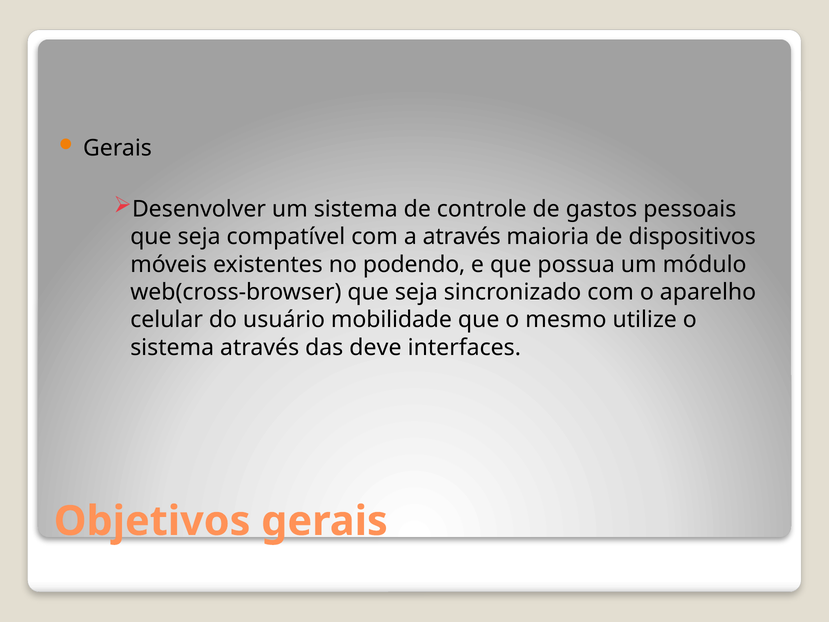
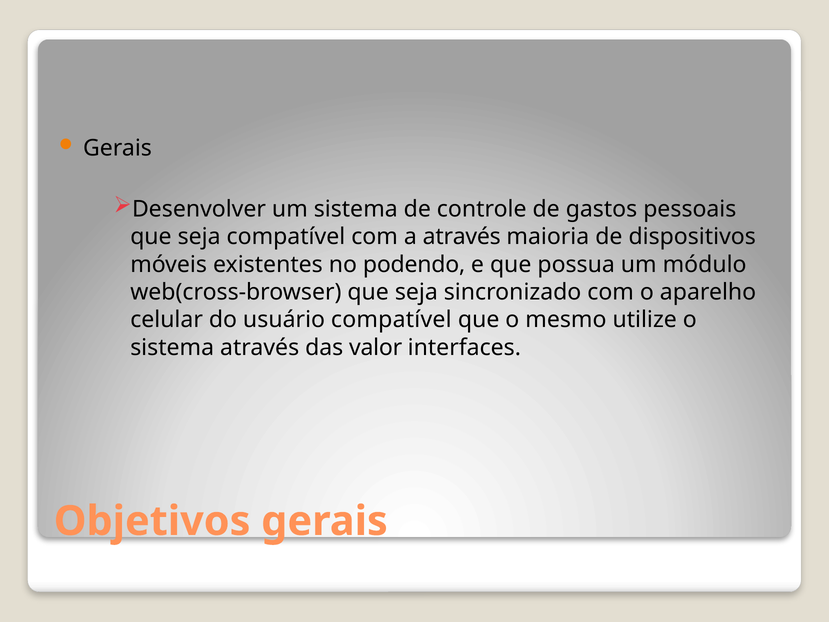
usuário mobilidade: mobilidade -> compatível (391, 320)
deve: deve -> valor (376, 347)
